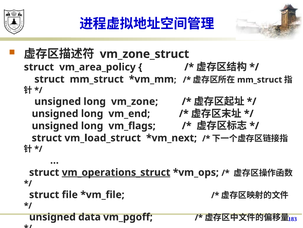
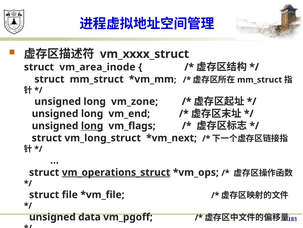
vm_zone_struct: vm_zone_struct -> vm_xxxx_struct (144, 54)
vm_area_policy: vm_area_policy -> vm_area_inode (97, 67)
long underline: none -> present (92, 125)
vm_load_struct: vm_load_struct -> vm_long_struct (103, 138)
